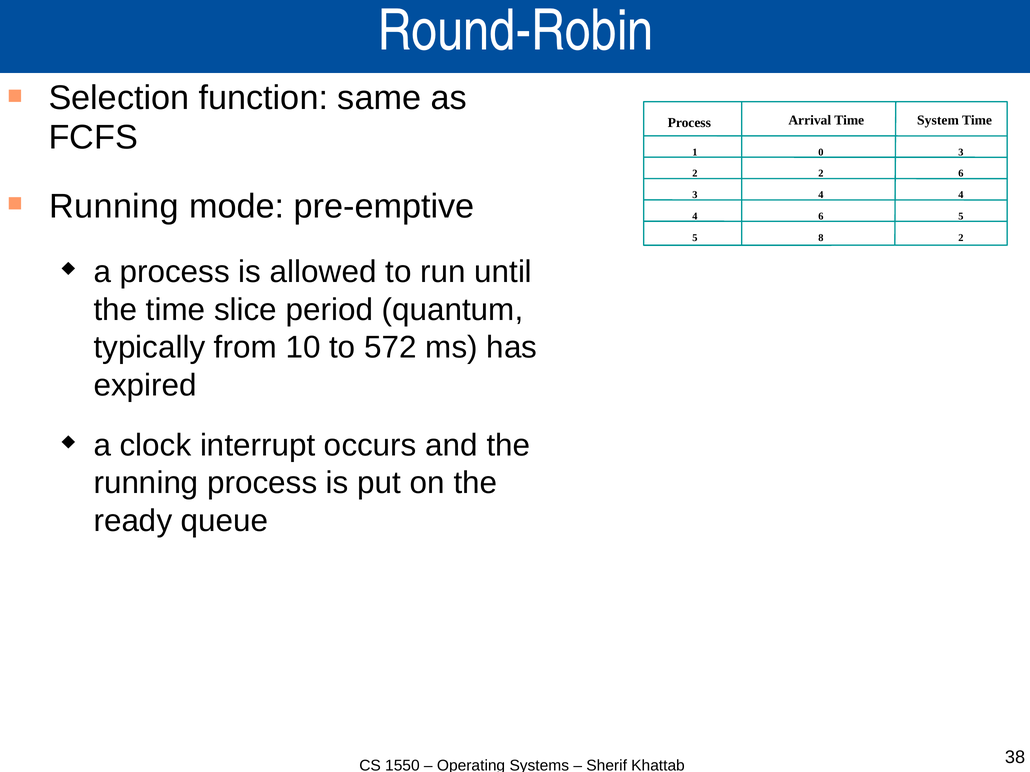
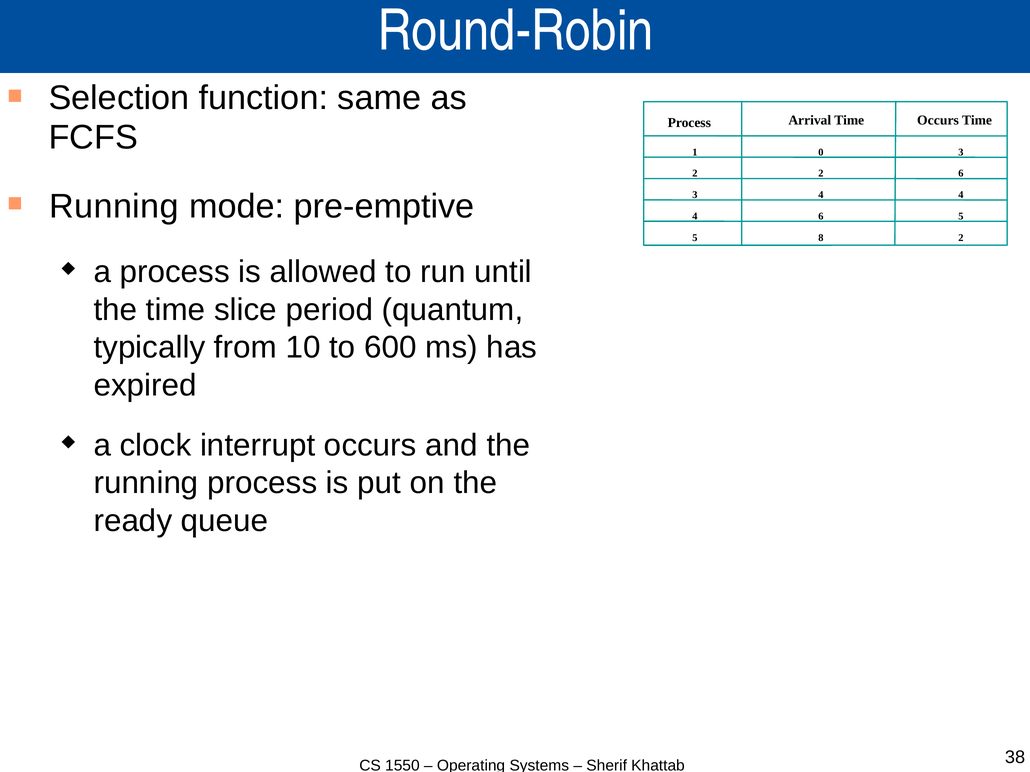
Time System: System -> Occurs (938, 120)
572: 572 -> 600 (390, 348)
